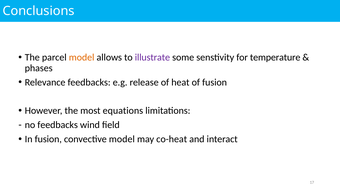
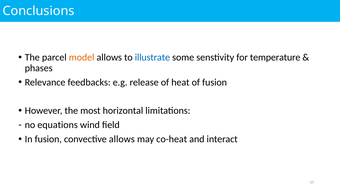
illustrate colour: purple -> blue (152, 57)
equations: equations -> horizontal (123, 111)
no feedbacks: feedbacks -> equations (58, 125)
convective model: model -> allows (122, 139)
